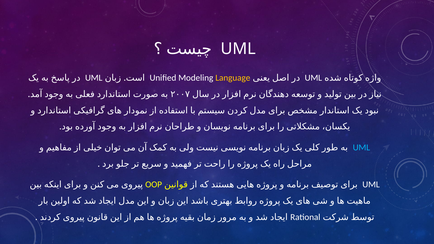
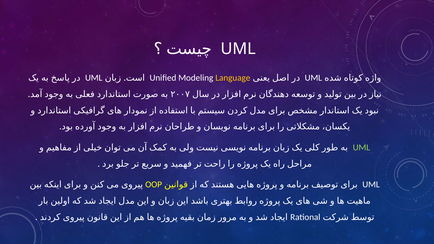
UML colour: light blue -> light green (361, 148)
